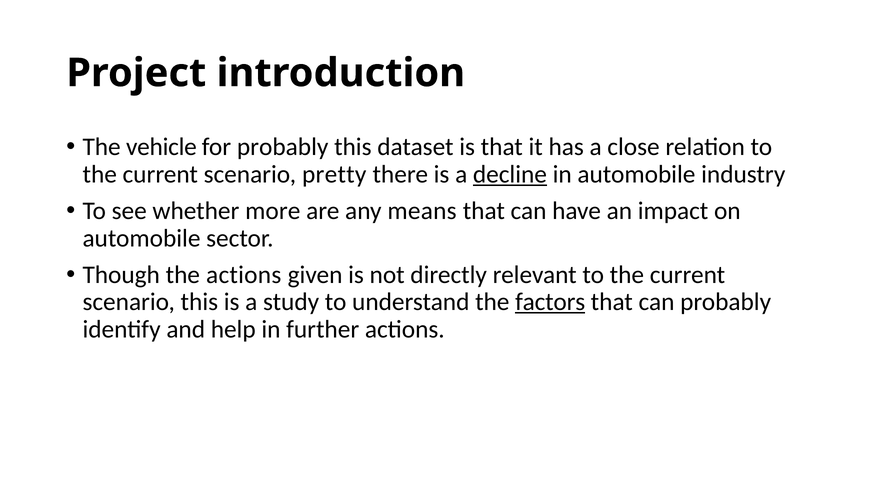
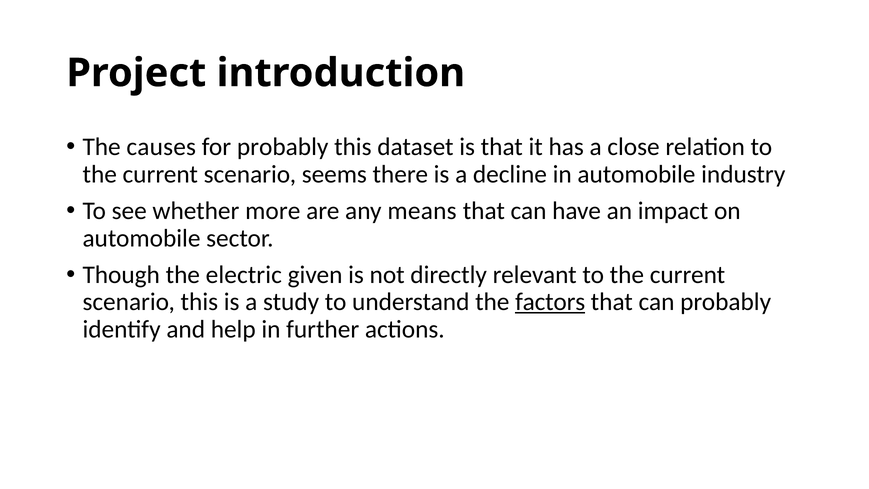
vehicle: vehicle -> causes (161, 147)
pretty: pretty -> seems (334, 174)
decline underline: present -> none (510, 174)
the actions: actions -> electric (244, 275)
